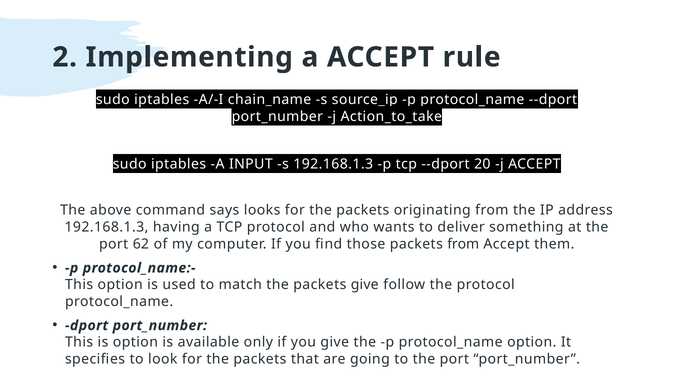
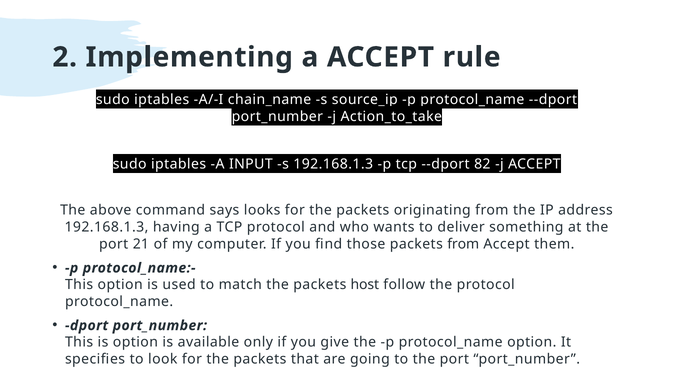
20: 20 -> 82 (482, 164)
62: 62 -> 21 (141, 244)
packets give: give -> host (365, 285)
